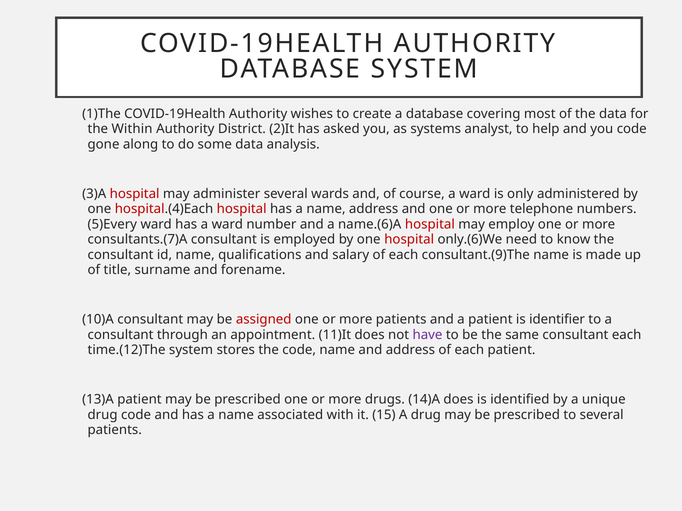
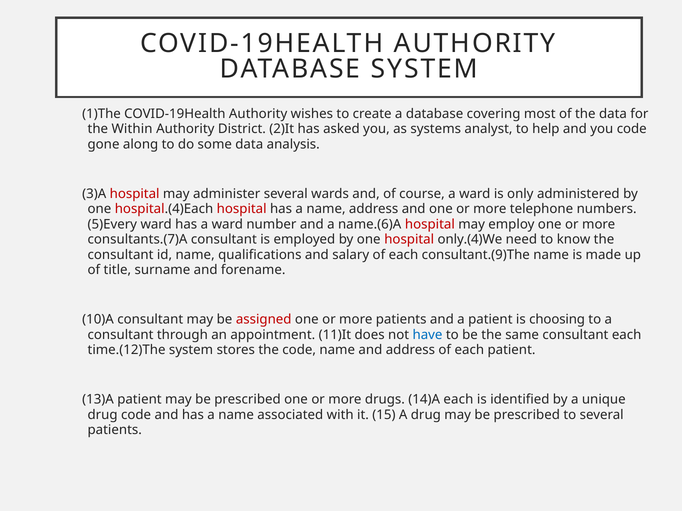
only.(6)We: only.(6)We -> only.(4)We (470, 240)
identifier: identifier -> choosing (557, 320)
have colour: purple -> blue (428, 335)
14)A does: does -> each (458, 400)
